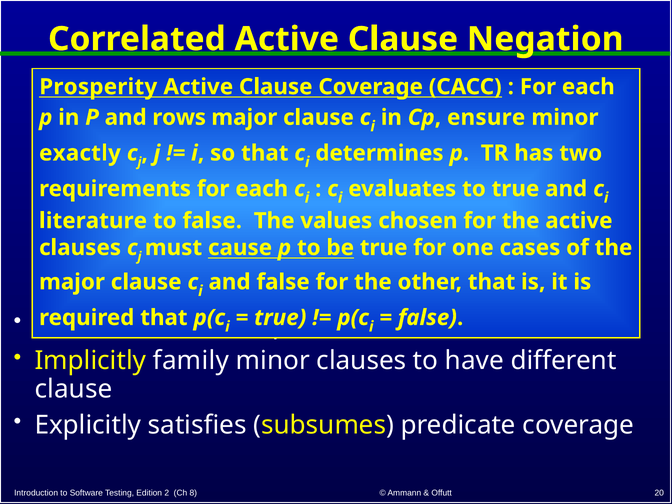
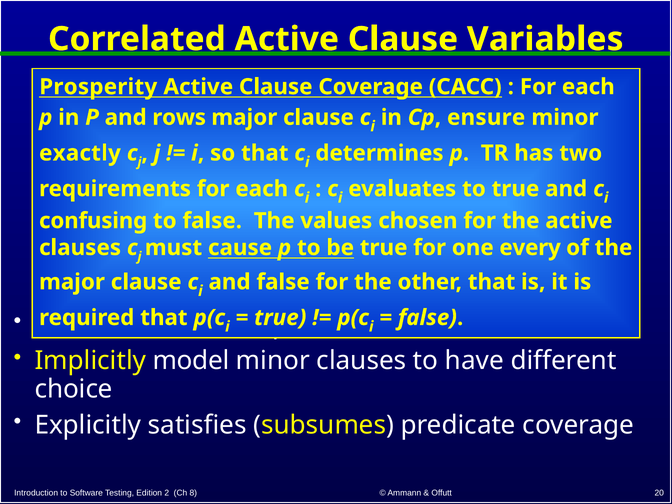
Negation: Negation -> Variables (545, 39)
literature: literature -> confusing (93, 221)
cases: cases -> every (530, 248)
family: family -> model (191, 361)
clause: clause -> choice (74, 389)
